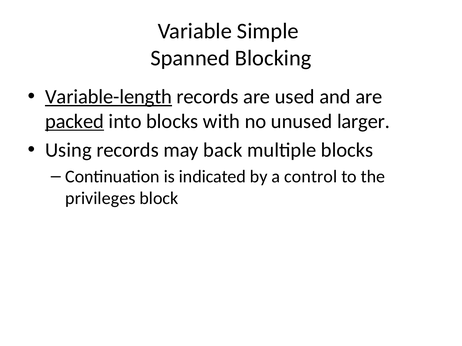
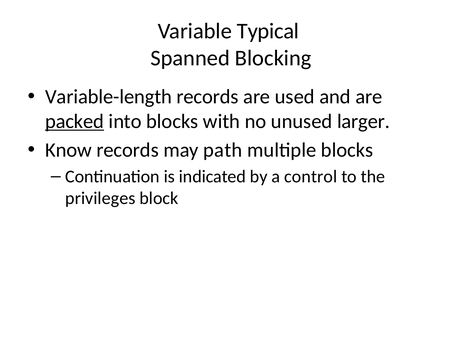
Simple: Simple -> Typical (268, 31)
Variable-length underline: present -> none (108, 97)
Using: Using -> Know (68, 150)
back: back -> path (223, 150)
